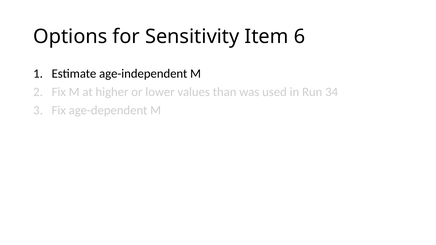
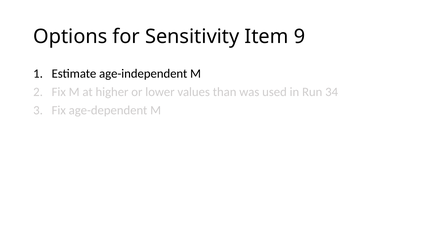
6: 6 -> 9 (299, 37)
